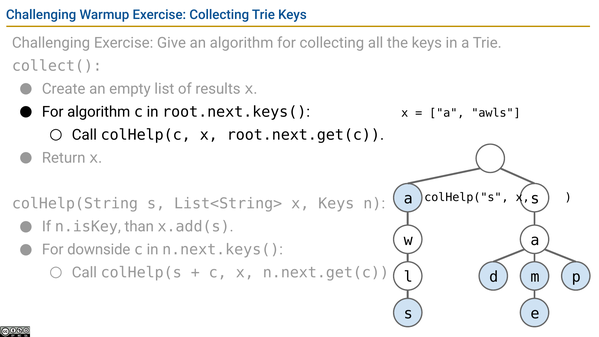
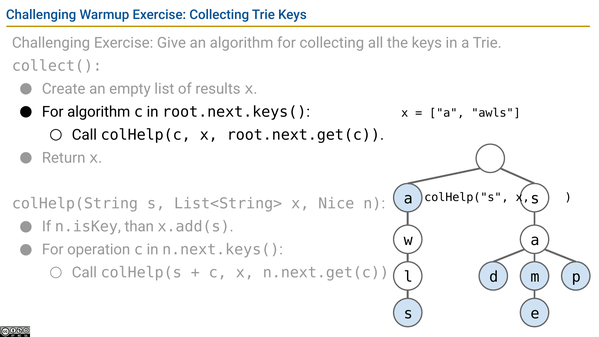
x Keys: Keys -> Nice (336, 204)
downside: downside -> operation (99, 250)
